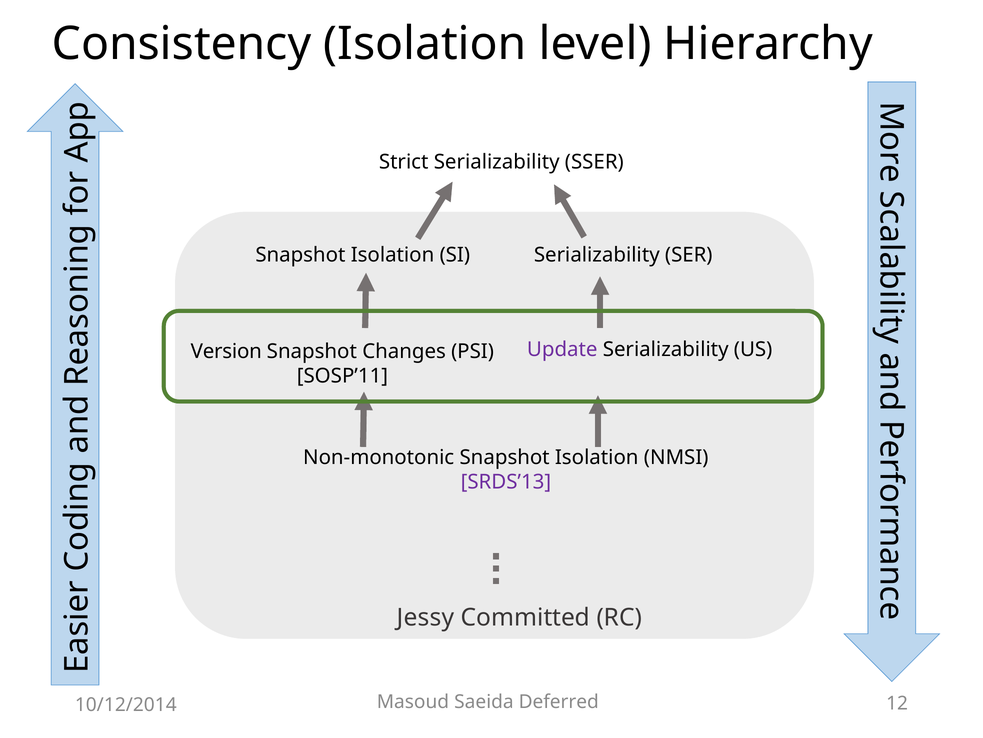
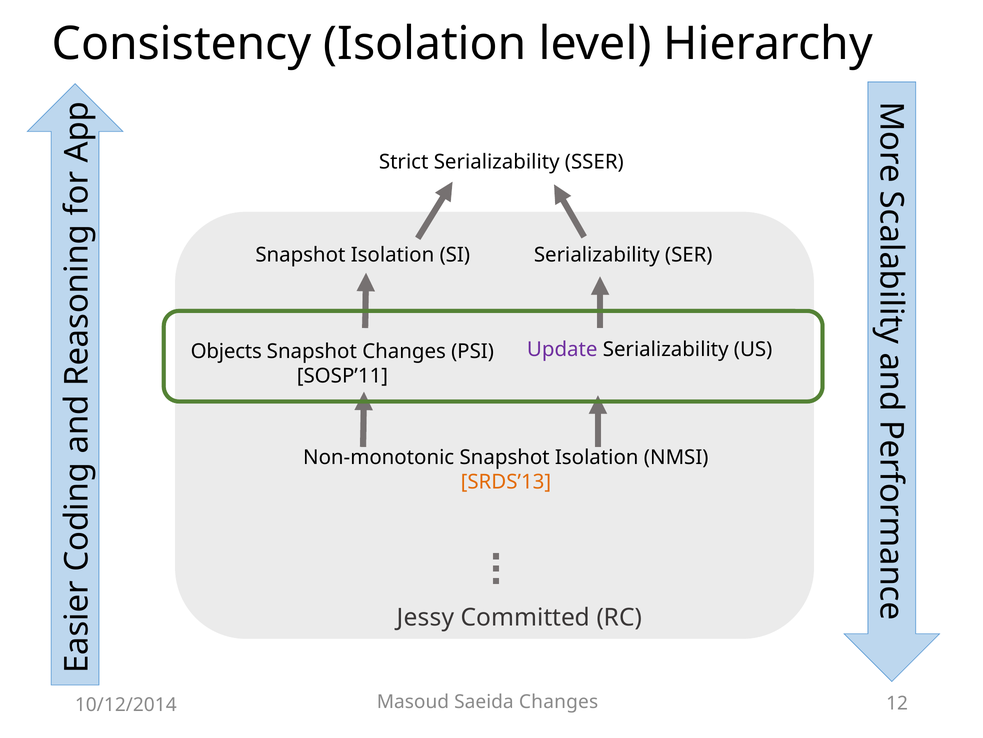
Version: Version -> Objects (226, 351)
SRDS’13 colour: purple -> orange (506, 482)
Saeida Deferred: Deferred -> Changes (559, 701)
